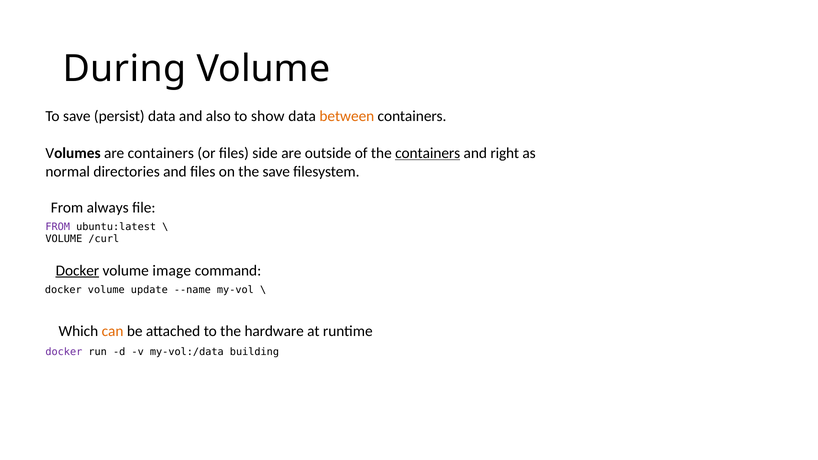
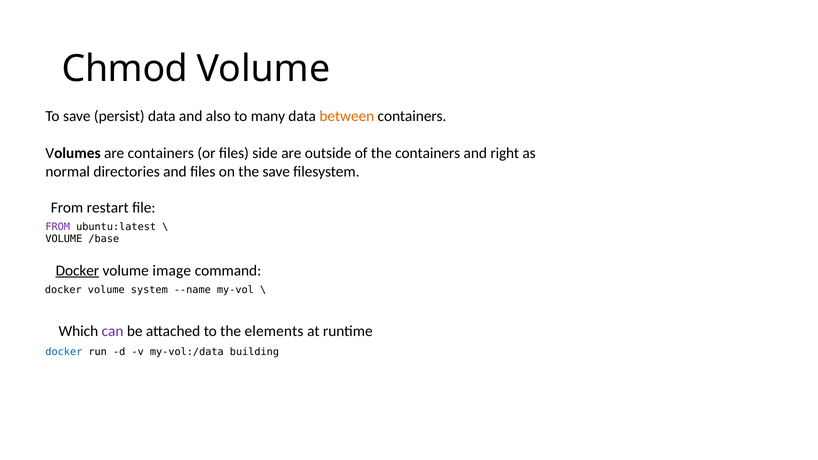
During: During -> Chmod (125, 69)
show: show -> many (268, 116)
containers underline: present -> none (428, 153)
always: always -> restart (108, 208)
/curl: /curl -> /base (104, 239)
update: update -> system (149, 290)
can colour: orange -> purple (113, 331)
hardware: hardware -> elements (274, 331)
docker colour: purple -> blue (64, 352)
